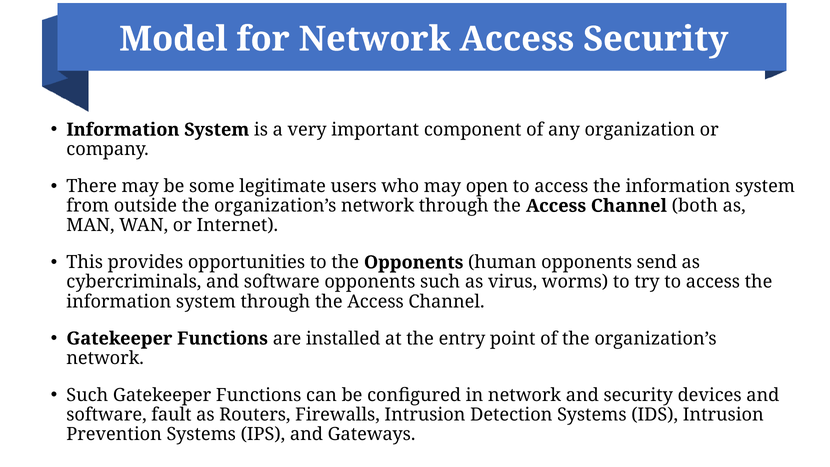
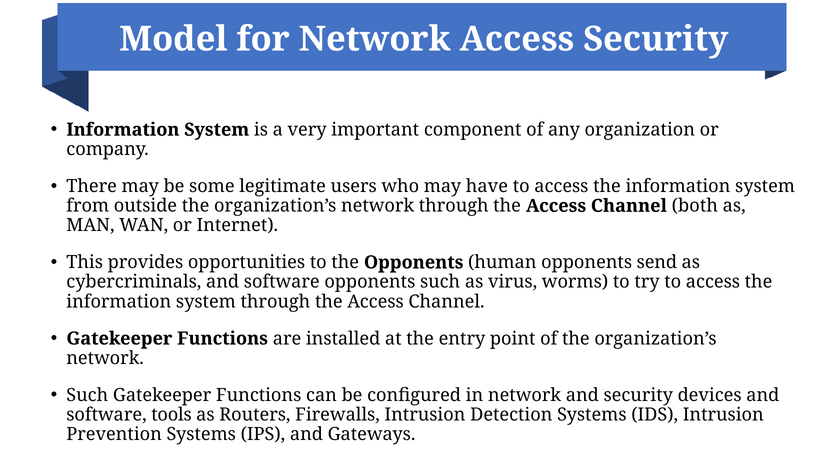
open: open -> have (487, 186)
fault: fault -> tools (171, 415)
